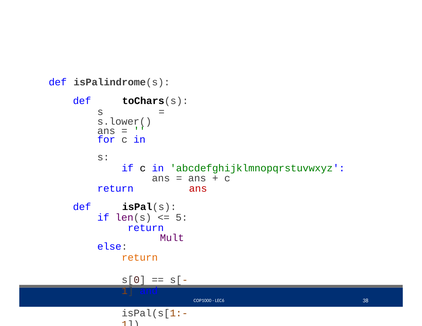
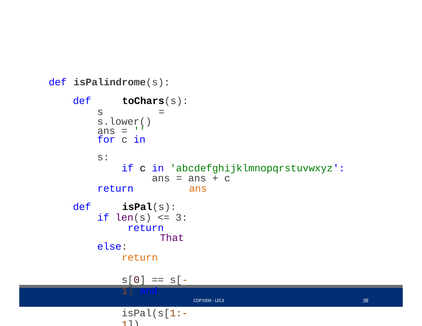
ans colour: red -> orange (198, 188)
5: 5 -> 3 (182, 218)
Mult: Mult -> That (172, 238)
